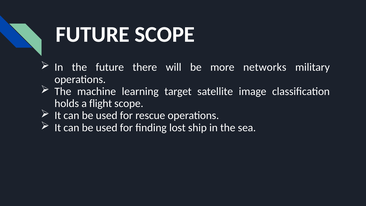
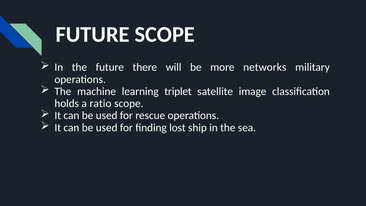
target: target -> triplet (178, 91)
flight: flight -> ratio (100, 103)
